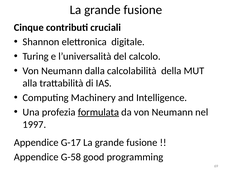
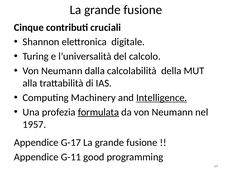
Intelligence underline: none -> present (162, 98)
1997: 1997 -> 1957 (34, 124)
G-58: G-58 -> G-11 (71, 157)
